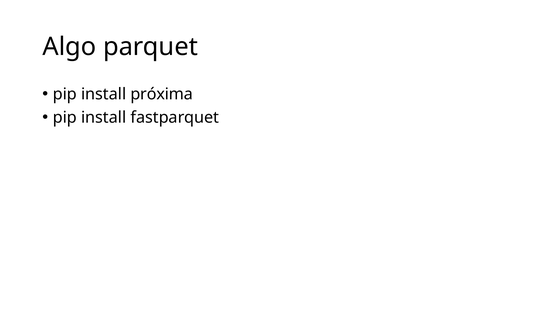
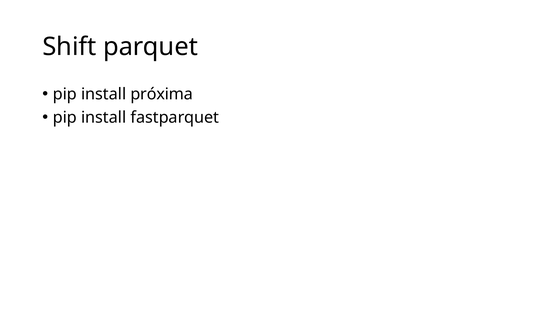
Algo: Algo -> Shift (69, 47)
